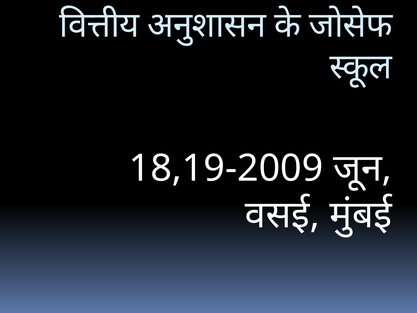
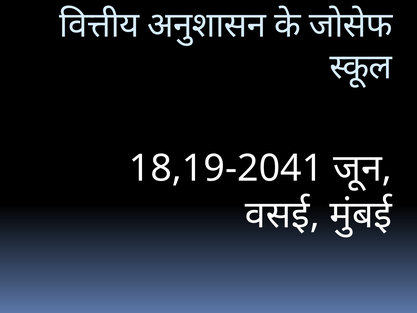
18,19-2009: 18,19-2009 -> 18,19-2041 (226, 168)
